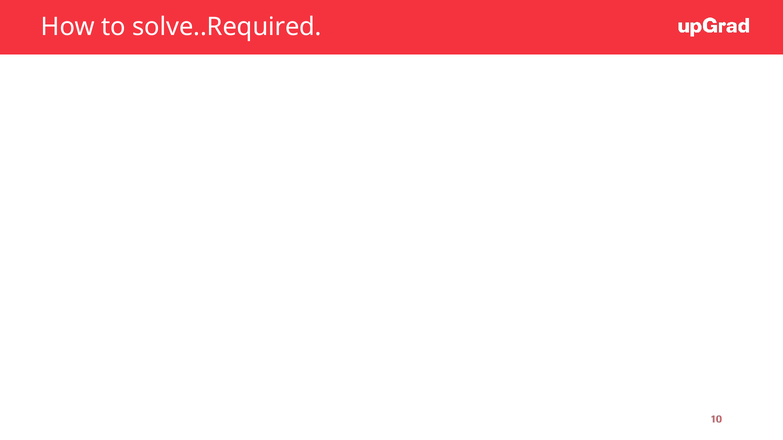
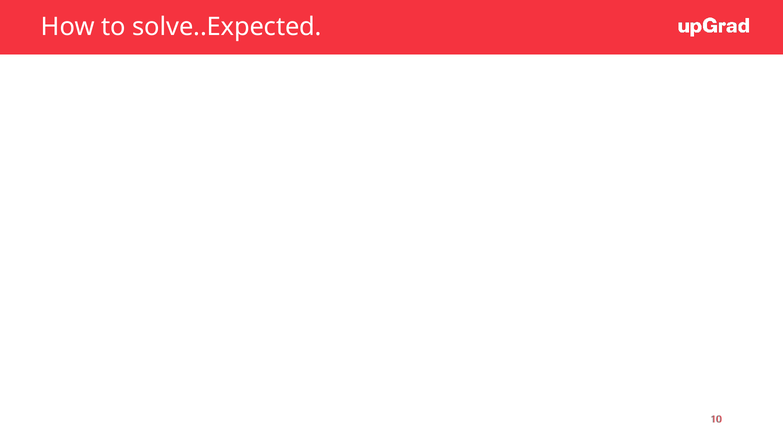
solve..Required: solve..Required -> solve..Expected (227, 27)
